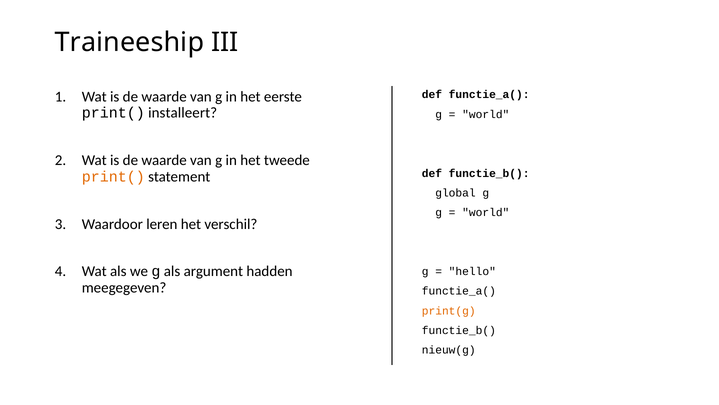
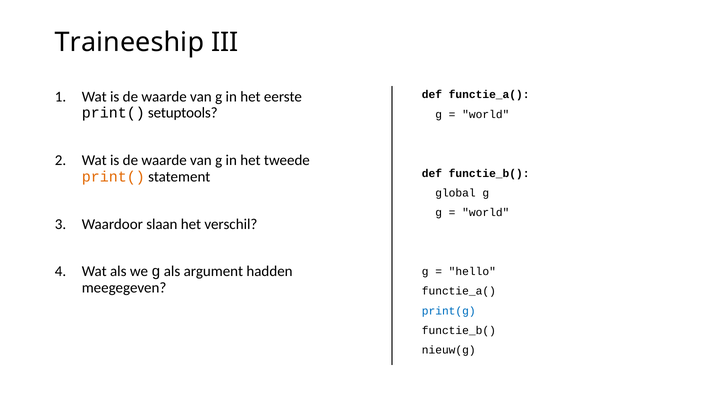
installeert: installeert -> setuptools (183, 113)
leren: leren -> slaan (162, 224)
print(g colour: orange -> blue (449, 310)
